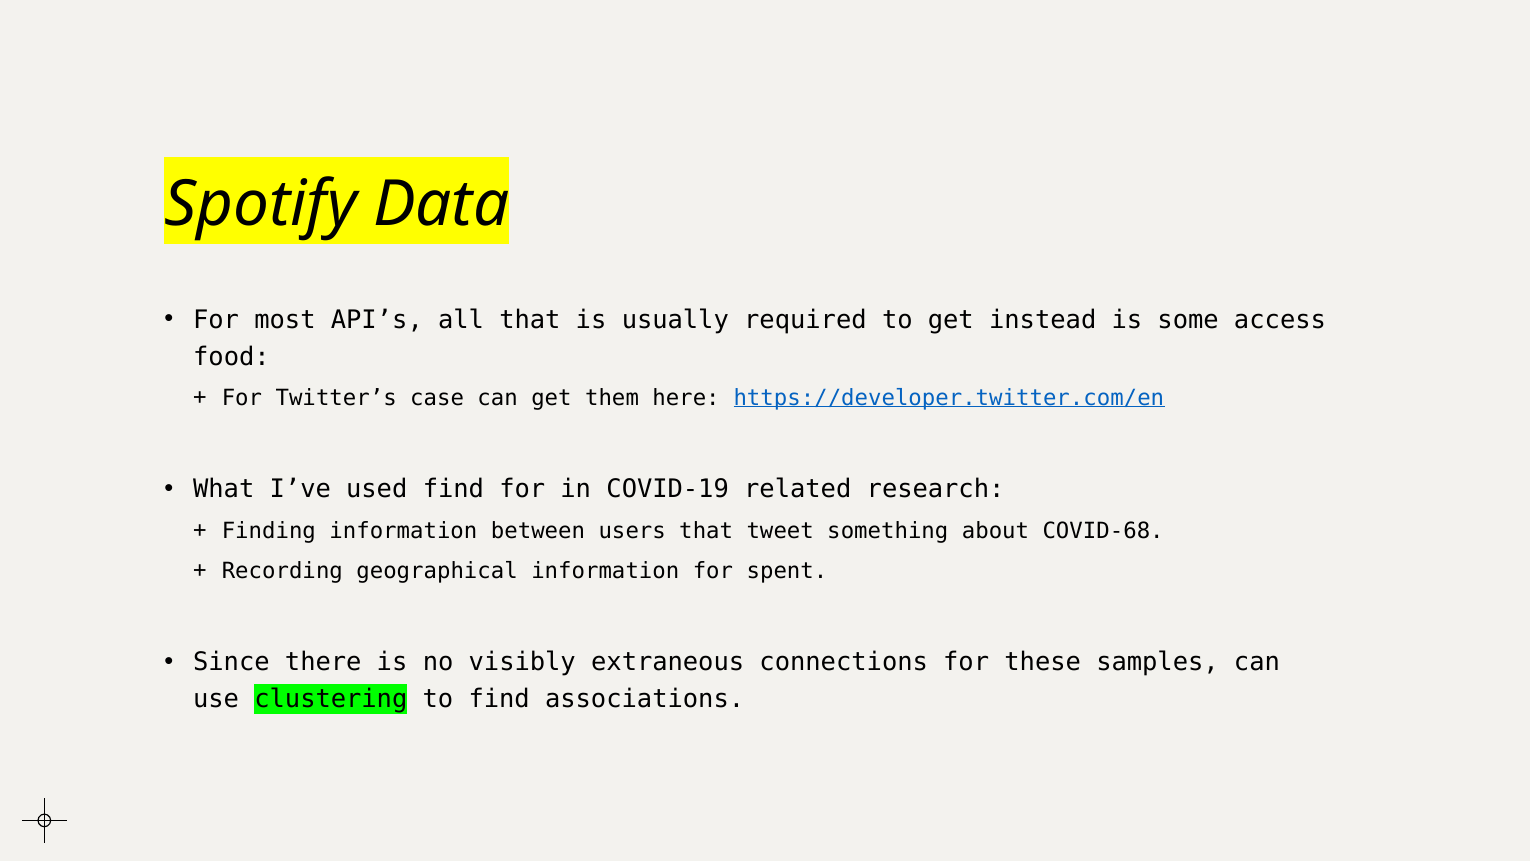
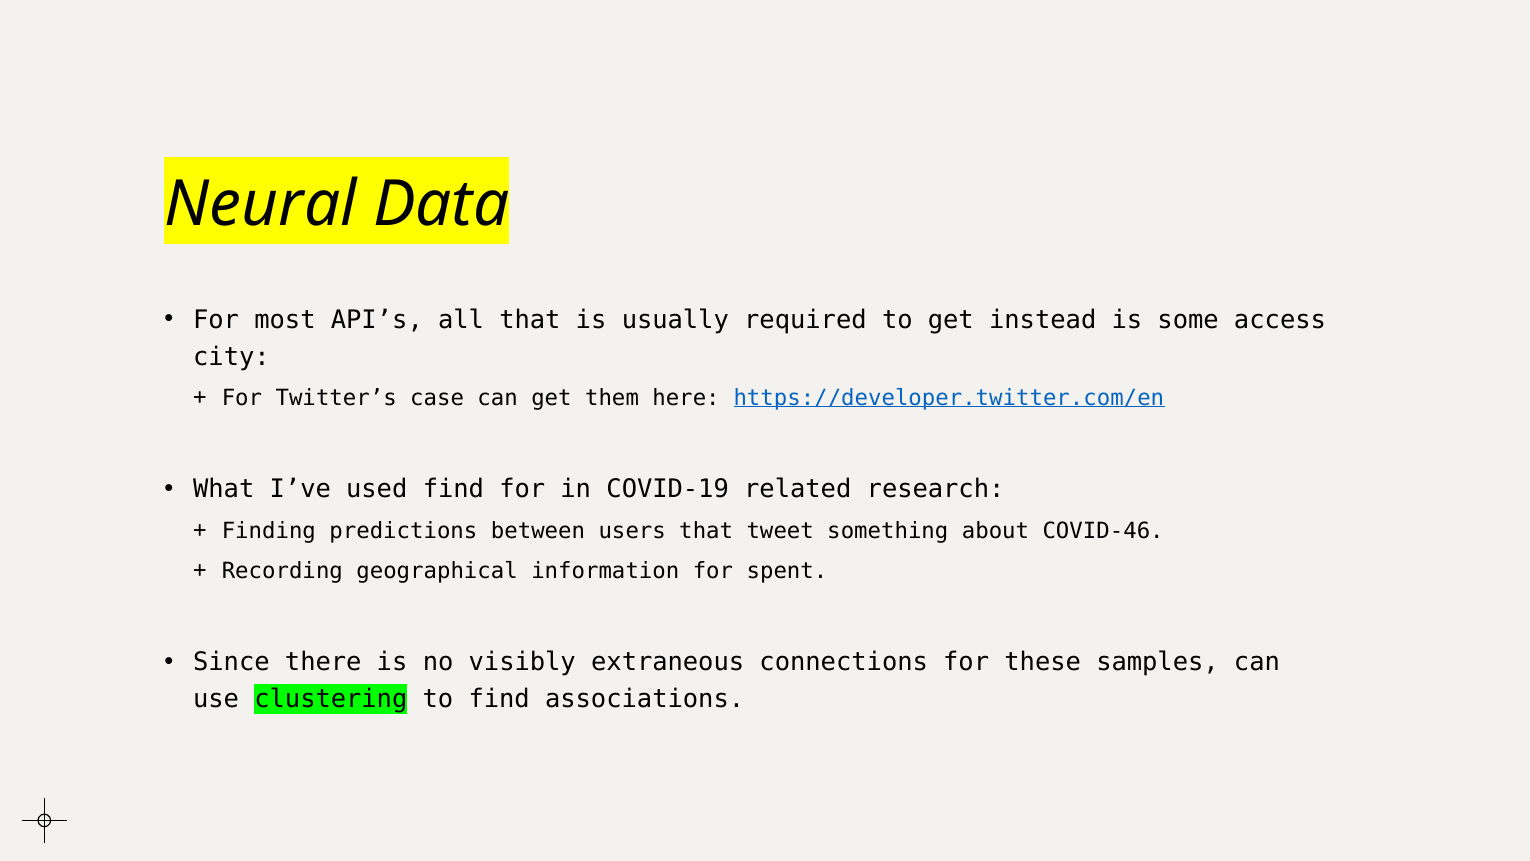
Spotify: Spotify -> Neural (261, 204)
food: food -> city (231, 356)
Finding information: information -> predictions (403, 531)
COVID-68: COVID-68 -> COVID-46 (1103, 531)
